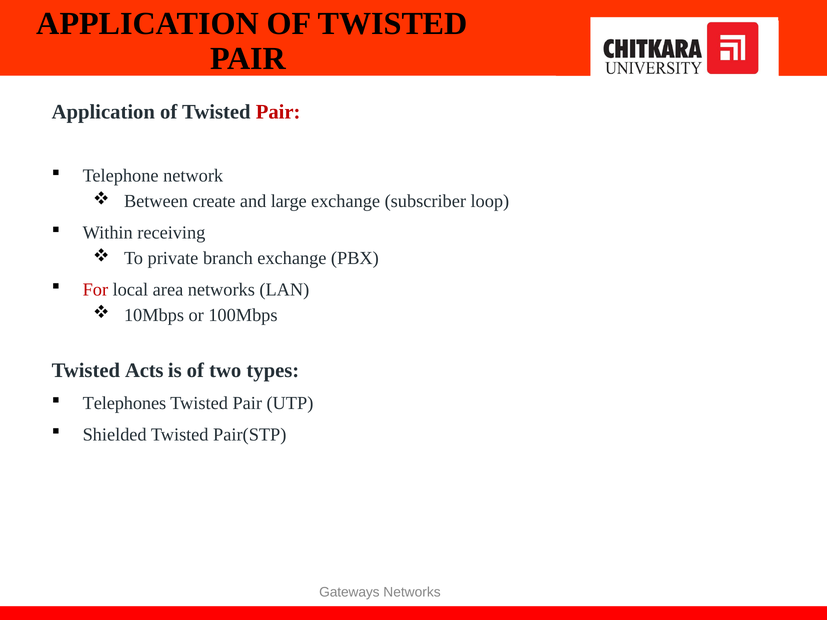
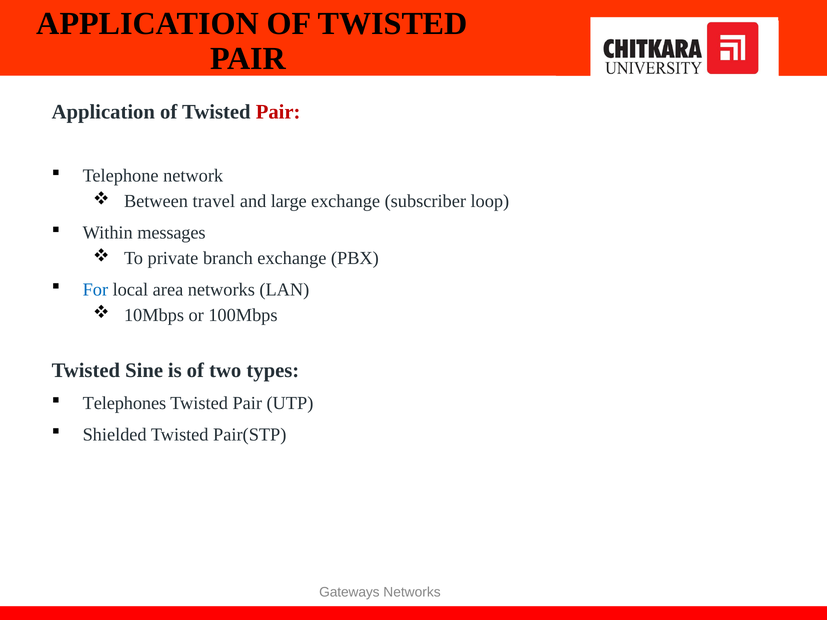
create: create -> travel (214, 202)
receiving: receiving -> messages (171, 233)
For colour: red -> blue (95, 290)
Acts: Acts -> Sine (144, 371)
